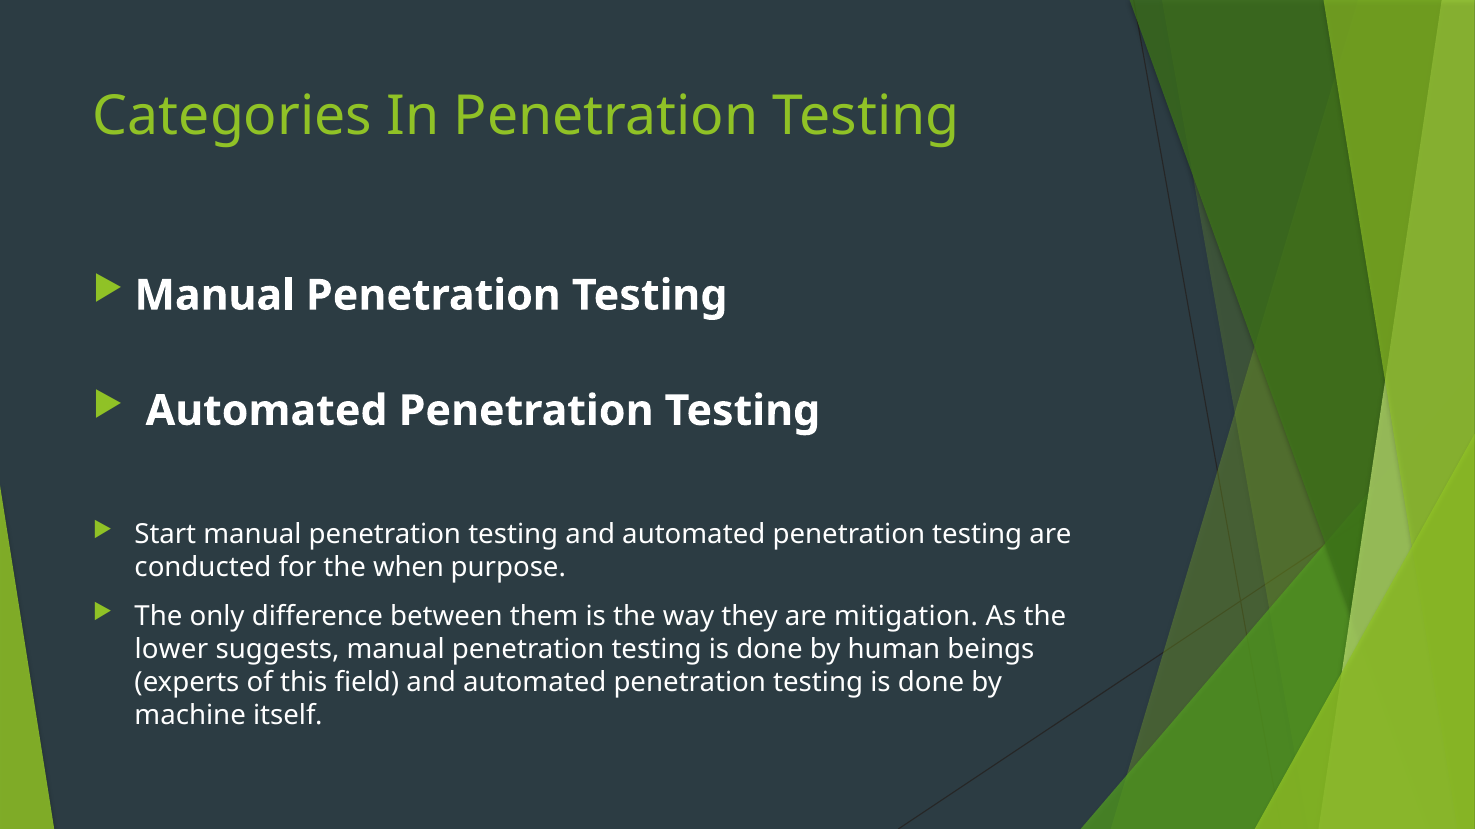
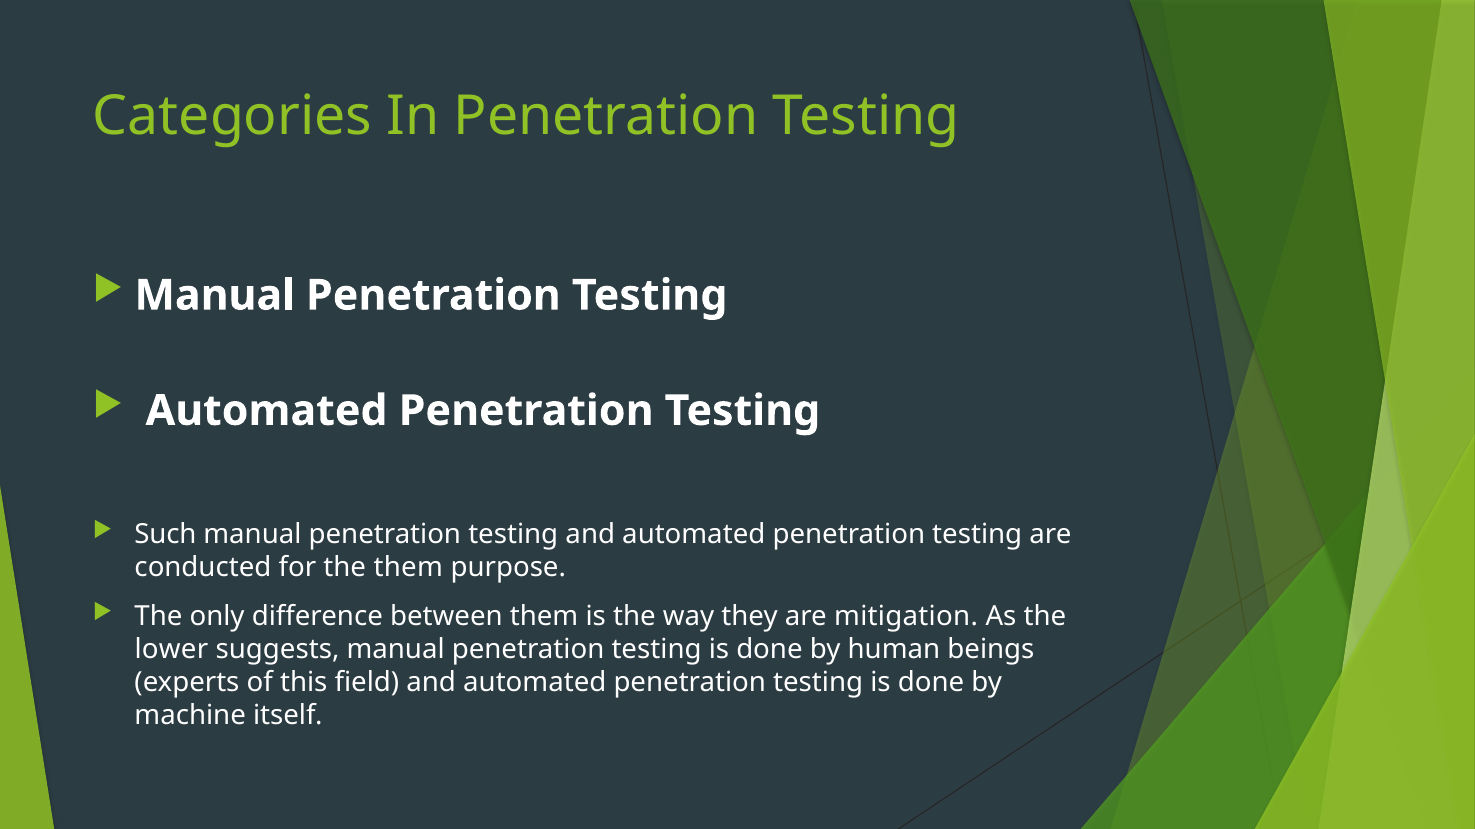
Start: Start -> Such (165, 535)
the when: when -> them (408, 568)
